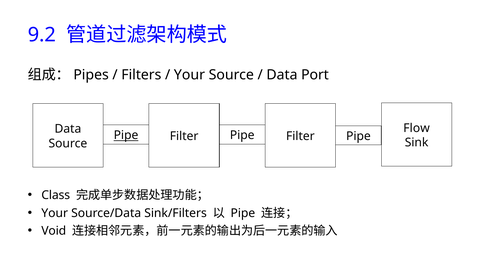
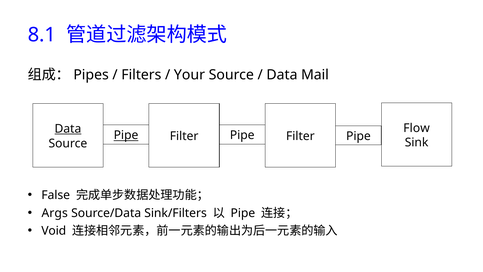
9.2: 9.2 -> 8.1 (42, 35)
Port: Port -> Mail (315, 75)
Data underline: none -> present (68, 129)
Class: Class -> False (56, 195)
Your: Your -> Args (55, 213)
